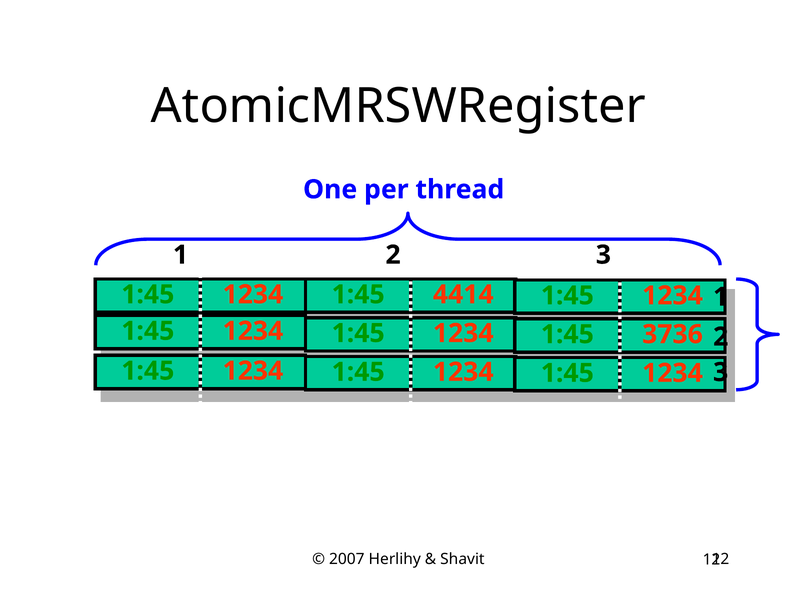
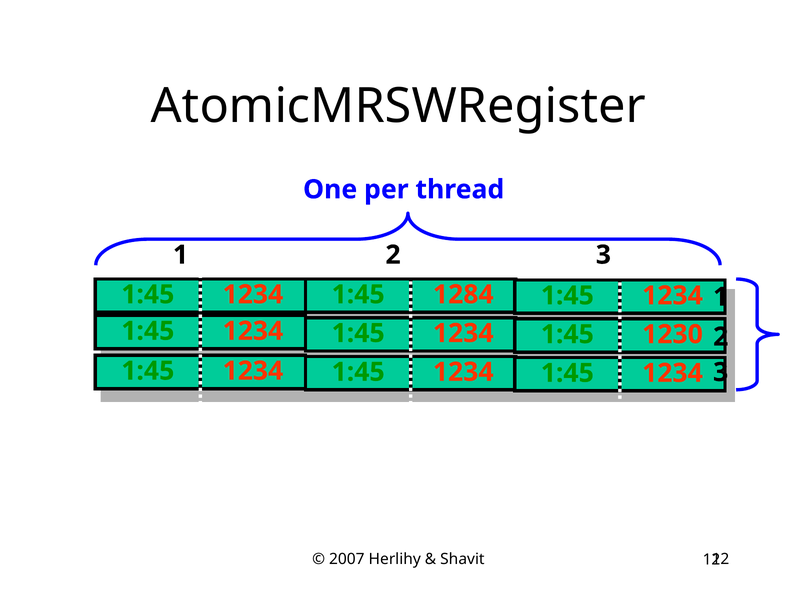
4414: 4414 -> 1284 (463, 294)
3736: 3736 -> 1230 (672, 334)
